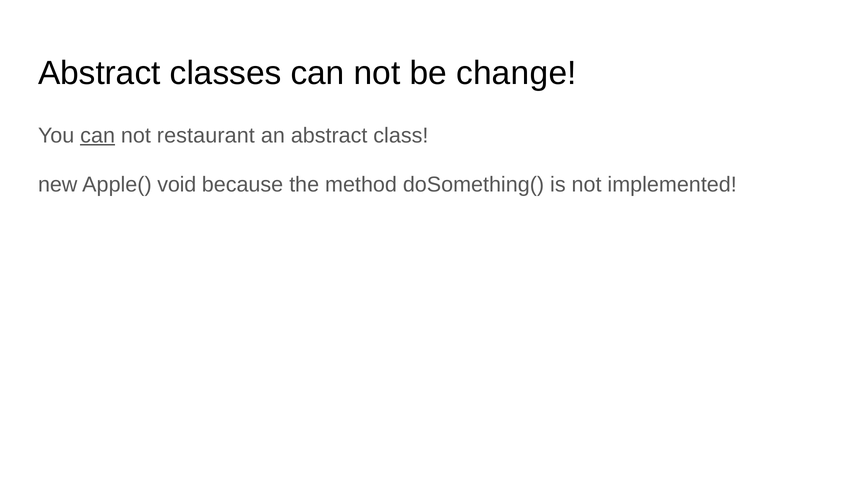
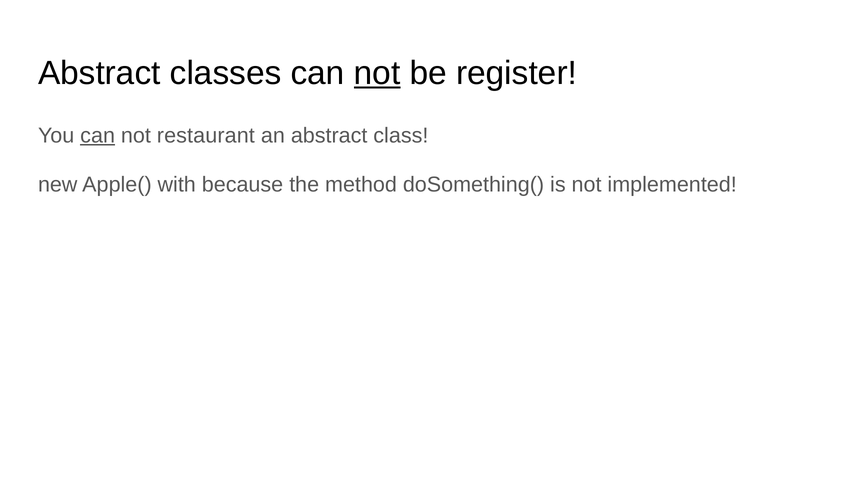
not underline: none -> present (377, 73)
change: change -> register (516, 73)
void: void -> with (177, 184)
